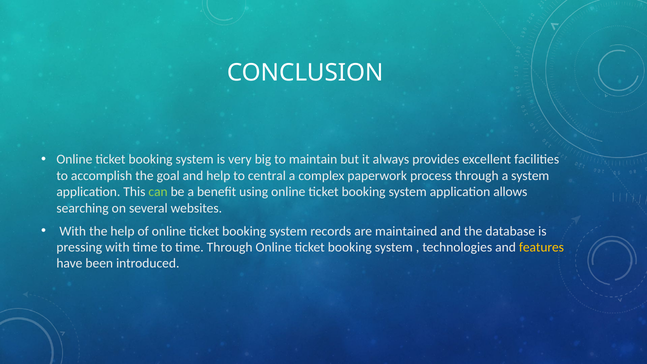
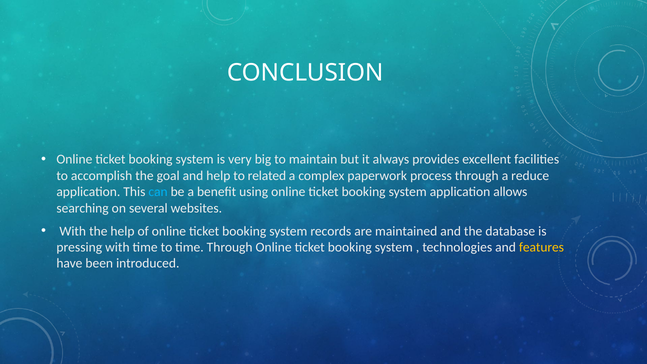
central: central -> related (267, 176)
a system: system -> reduce (530, 176)
can colour: light green -> light blue (158, 192)
